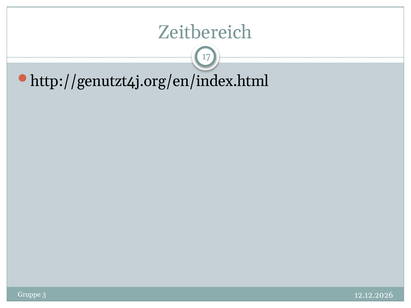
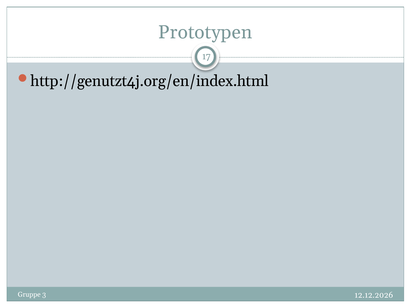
Zeitbereich: Zeitbereich -> Prototypen (205, 32)
